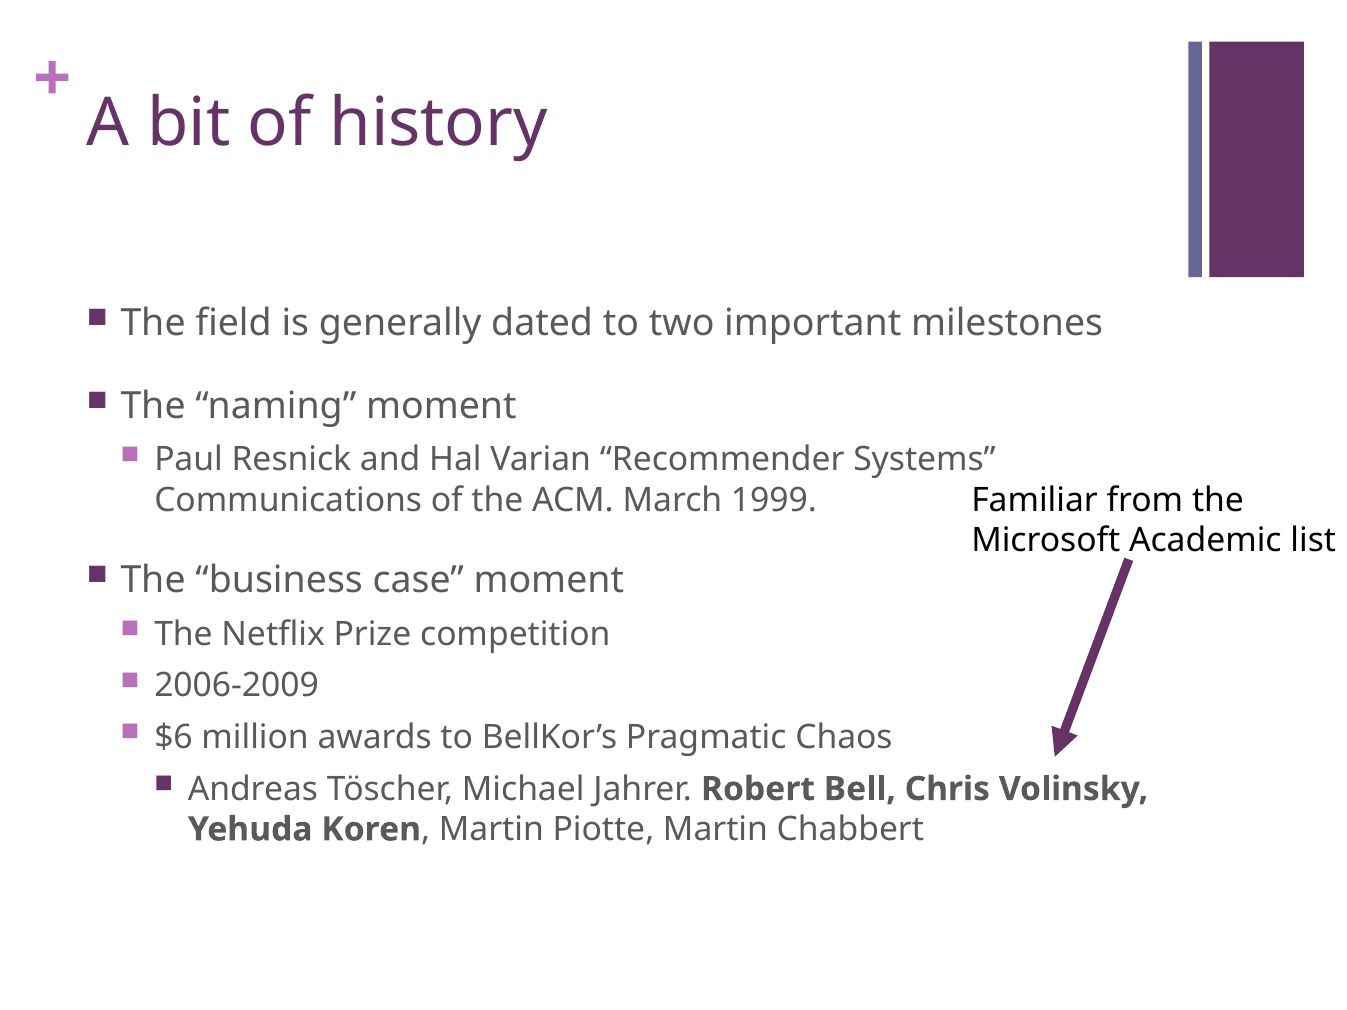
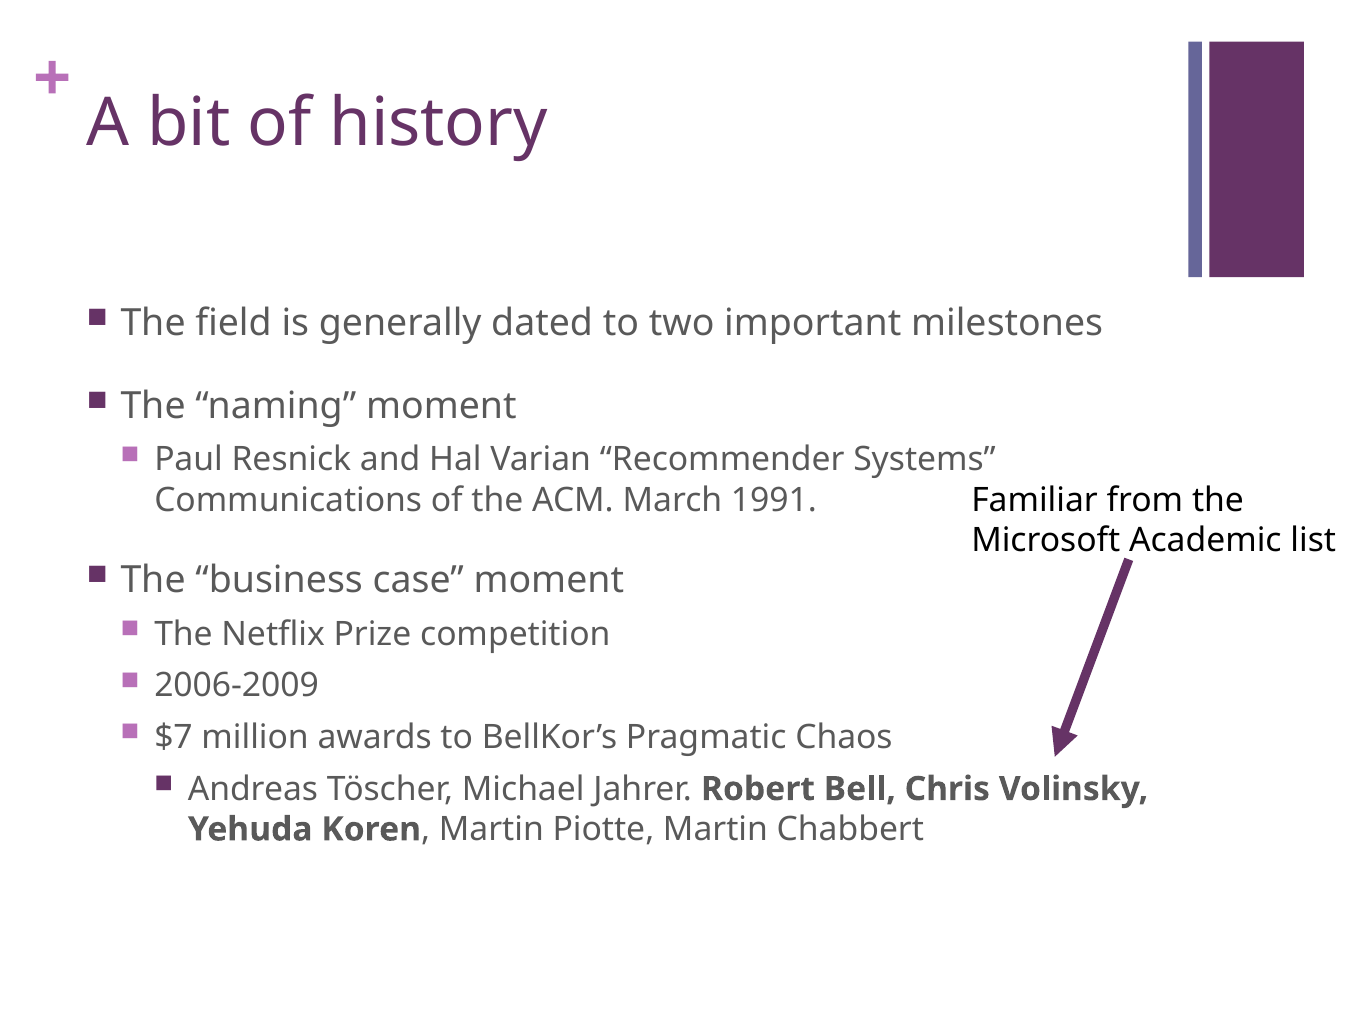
1999: 1999 -> 1991 (774, 500)
$6: $6 -> $7 (173, 738)
